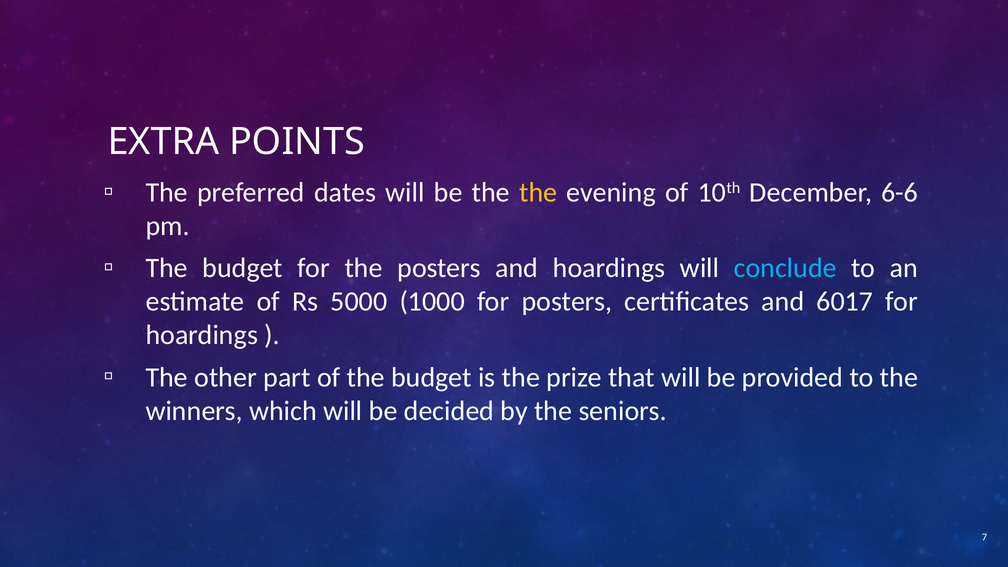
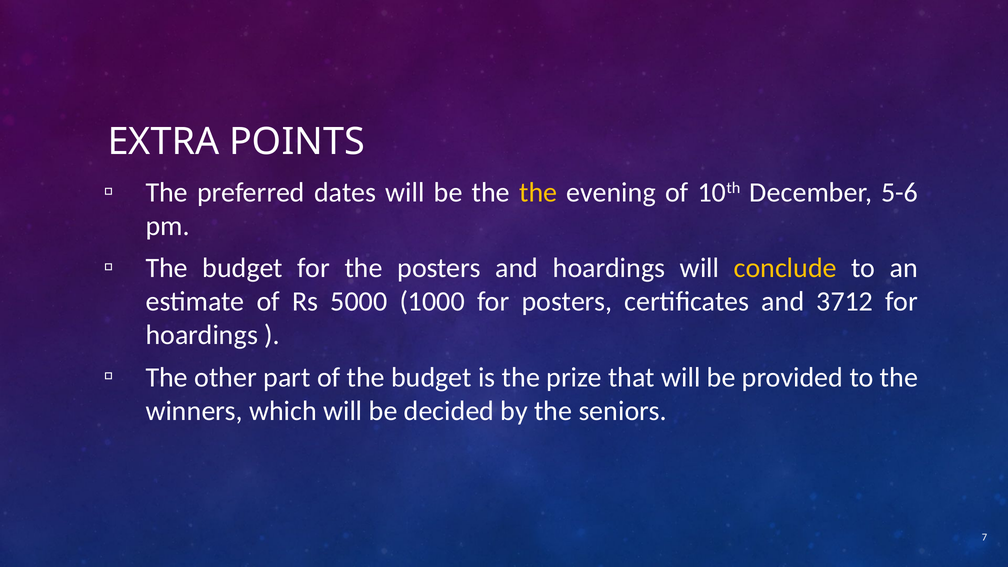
6-6: 6-6 -> 5-6 (900, 192)
conclude colour: light blue -> yellow (785, 268)
6017: 6017 -> 3712 (845, 302)
